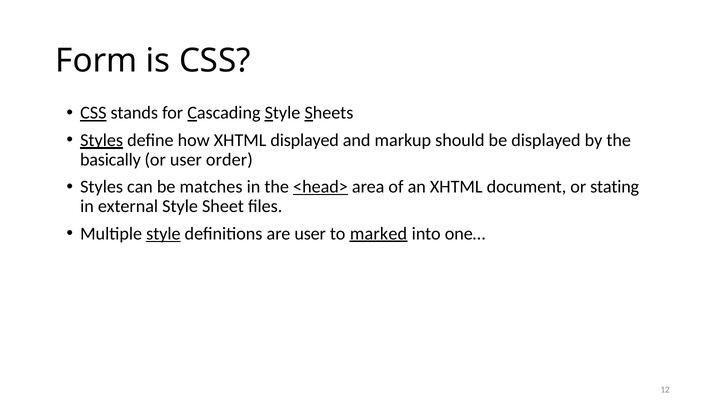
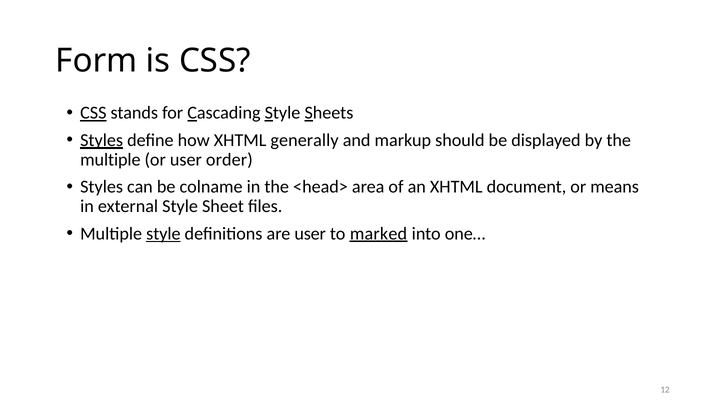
XHTML displayed: displayed -> generally (305, 140)
basically: basically -> multiple (110, 160)
matches: matches -> colname (211, 187)
<head> underline: present -> none (320, 187)
stating: stating -> means (615, 187)
